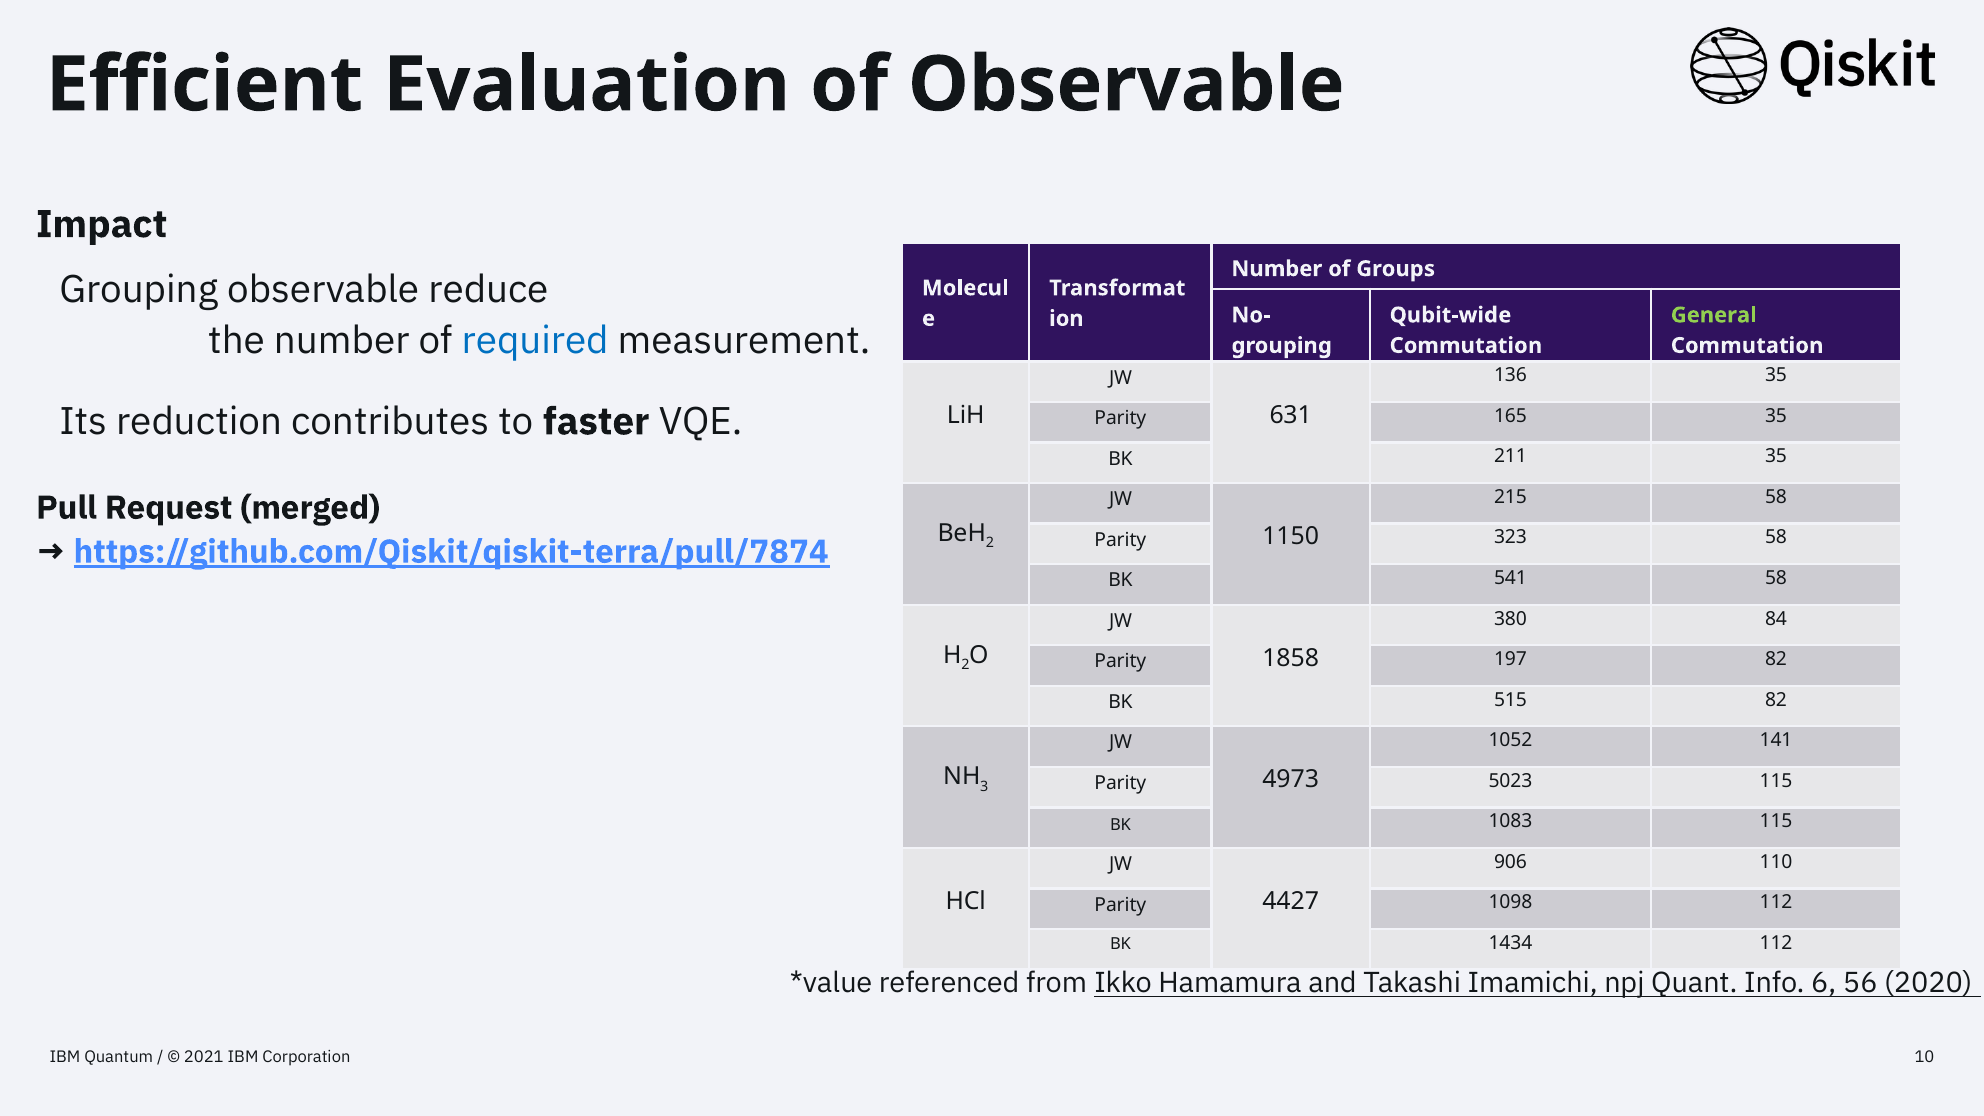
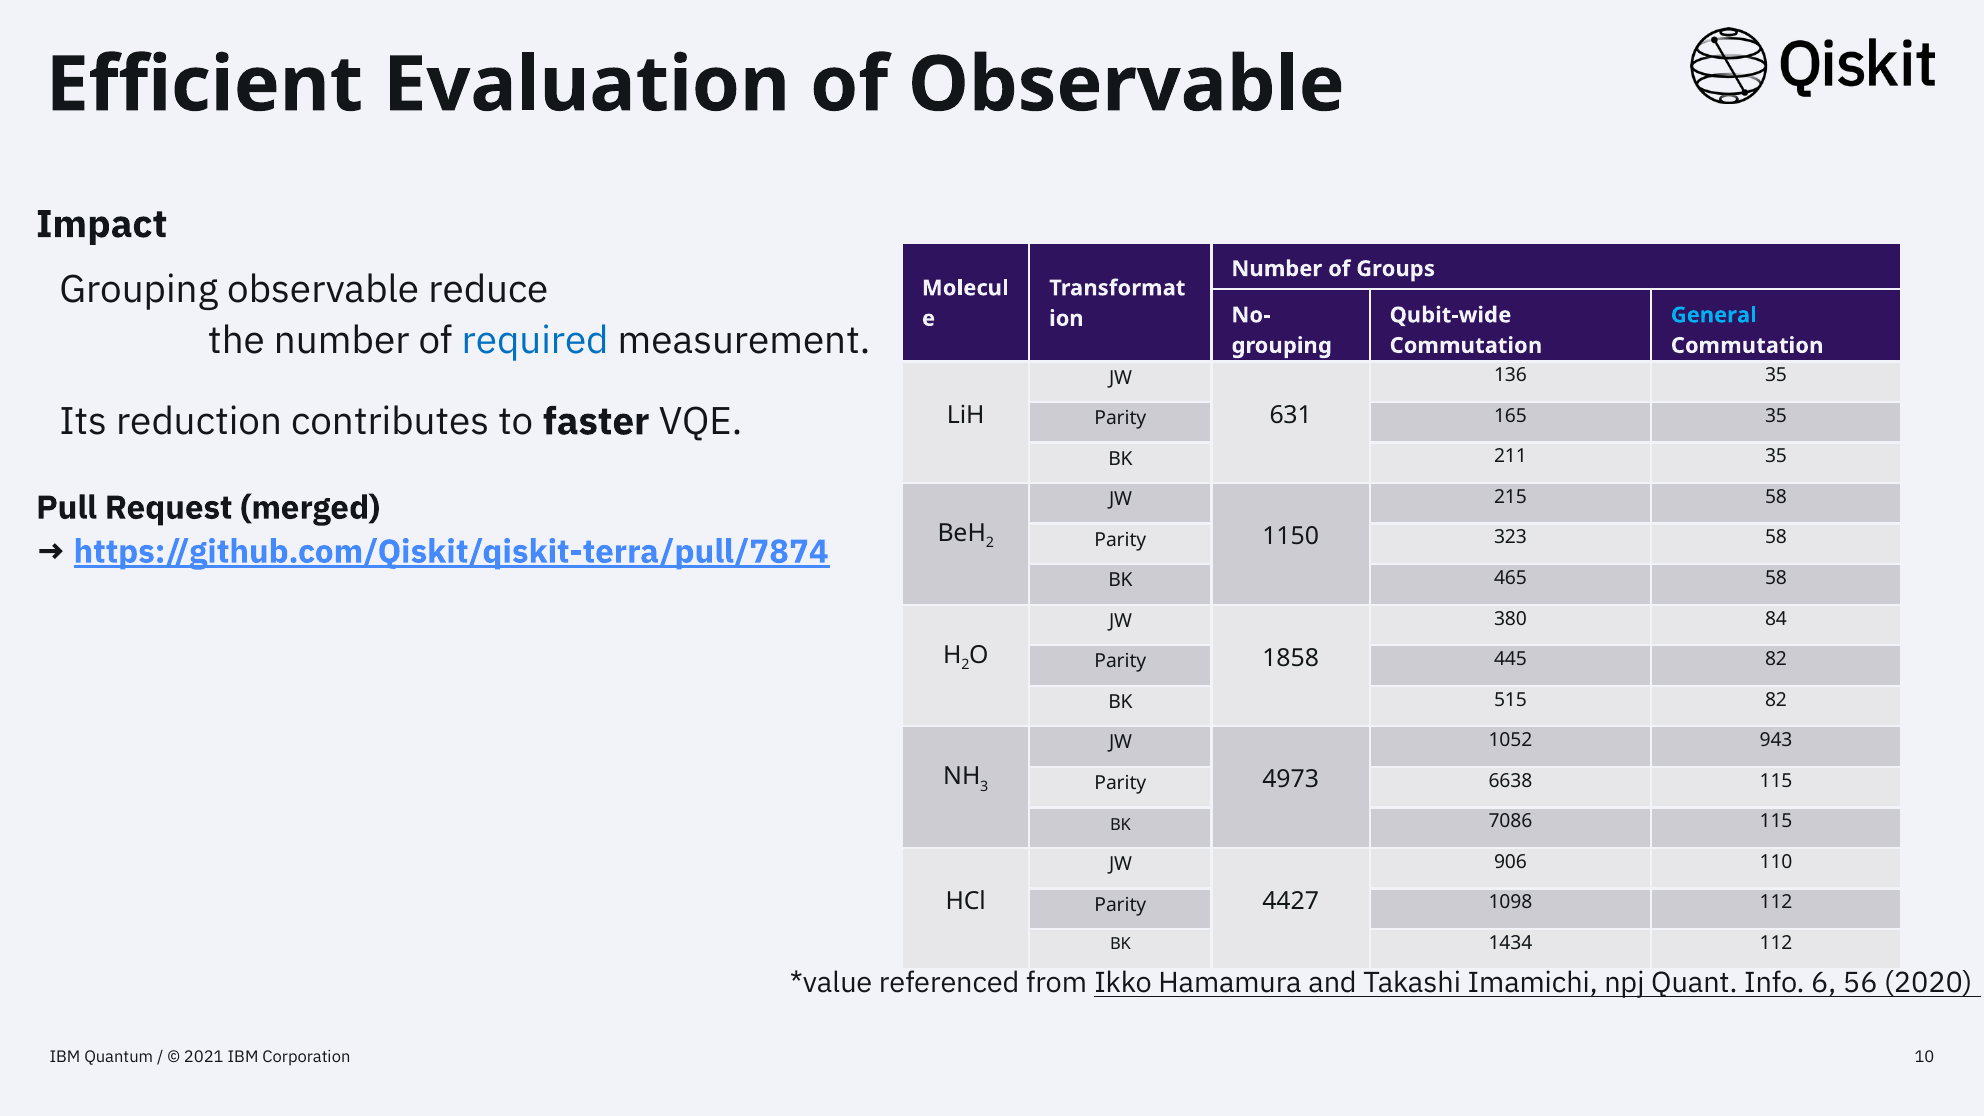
General colour: light green -> light blue (1714, 315)
541: 541 -> 465 (1510, 578)
197: 197 -> 445 (1510, 659)
141: 141 -> 943 (1776, 740)
5023: 5023 -> 6638 (1510, 781)
1083: 1083 -> 7086 (1510, 821)
